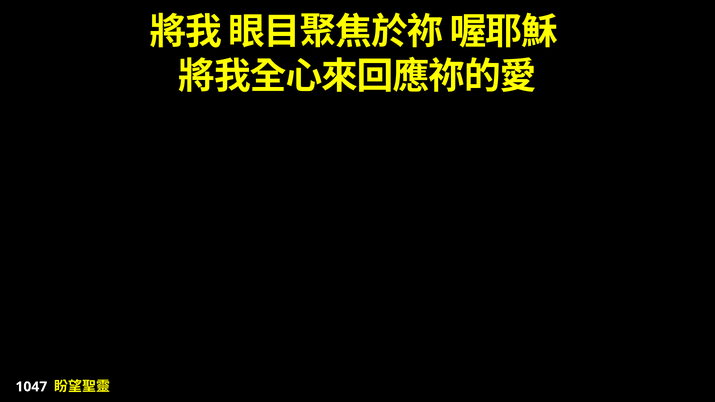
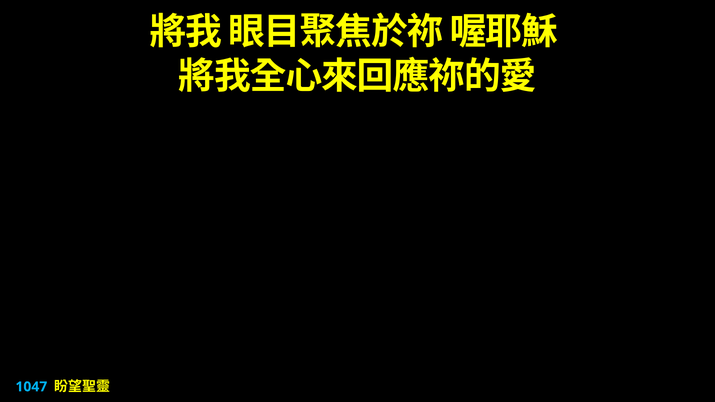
1047 colour: white -> light blue (31, 387)
